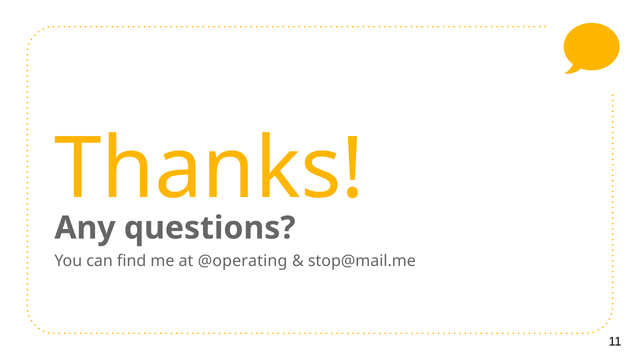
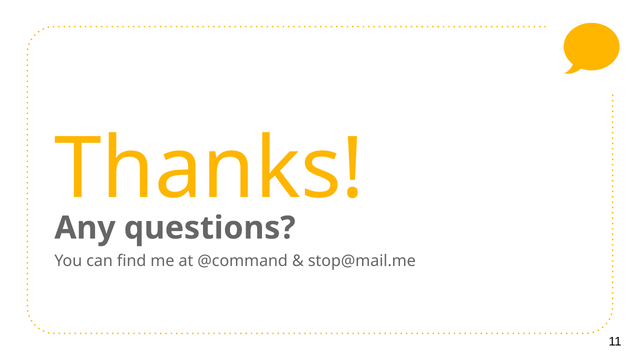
@operating: @operating -> @command (243, 261)
